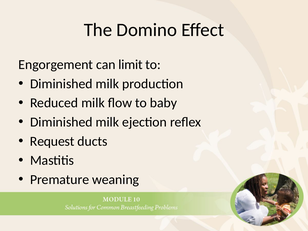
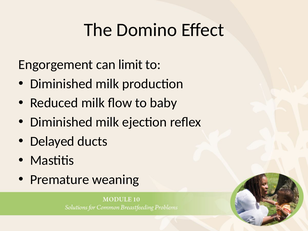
Request: Request -> Delayed (52, 141)
